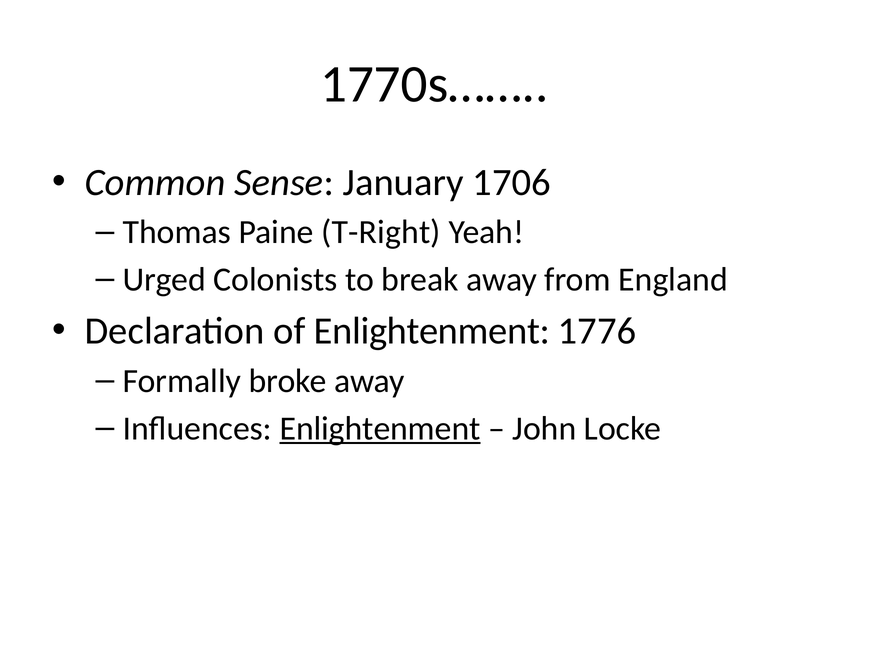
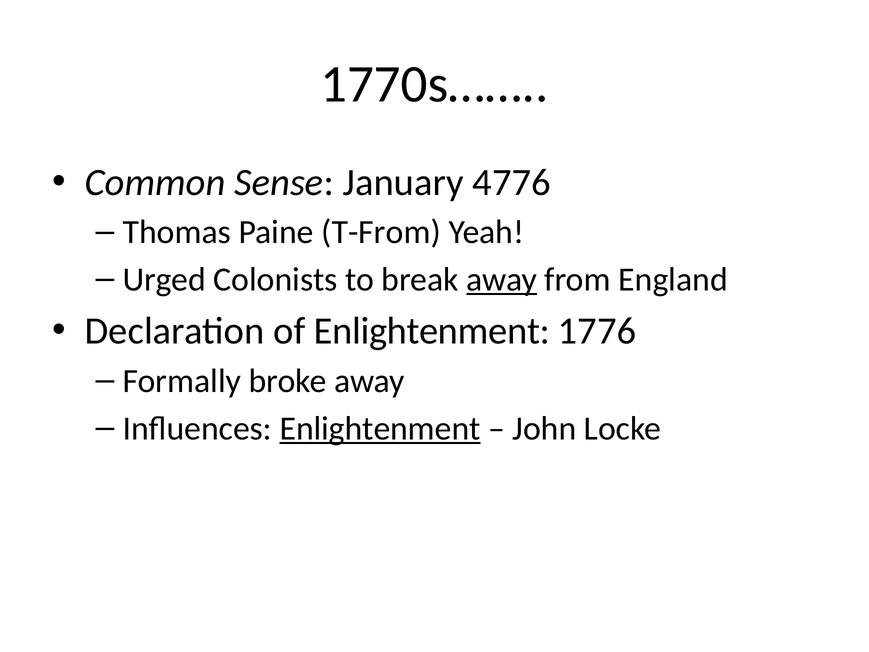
1706: 1706 -> 4776 (512, 182)
T-Right: T-Right -> T-From (381, 232)
away underline: none -> present (502, 280)
